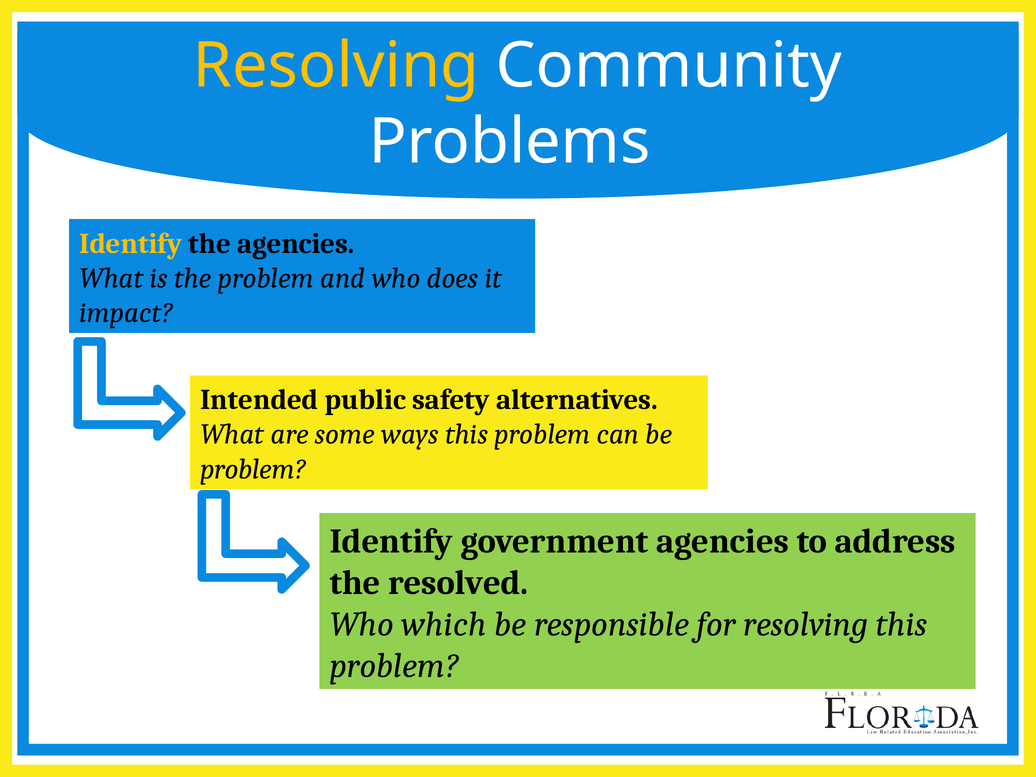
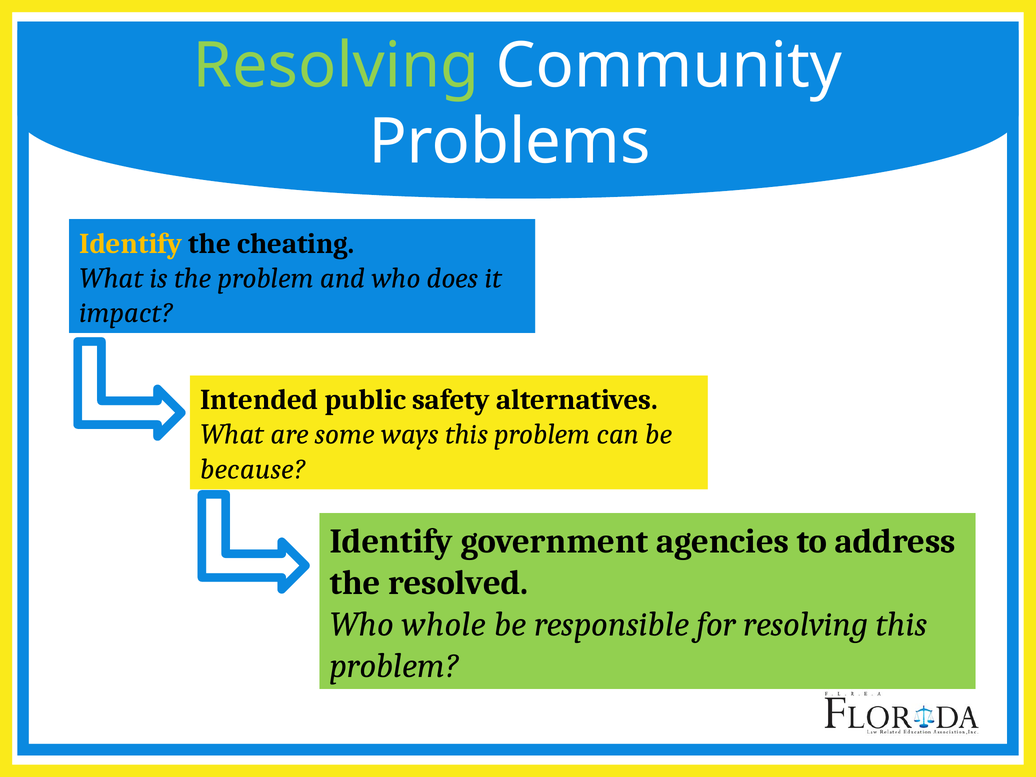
Resolving colour: yellow -> light green (336, 66)
the agencies: agencies -> cheating (296, 244)
problem: problem -> because (253, 469)
which: which -> whole (444, 624)
